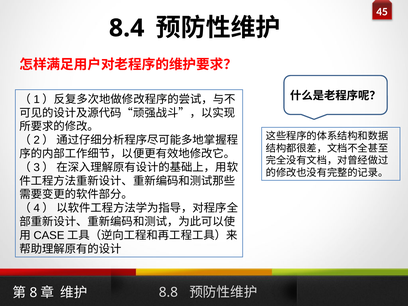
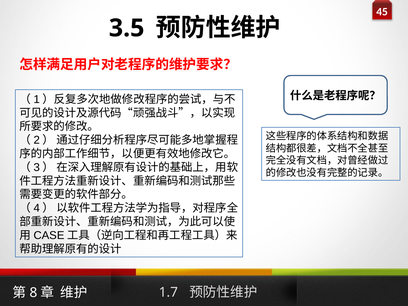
8.4: 8.4 -> 3.5 (127, 28)
8.8: 8.8 -> 1.7 (168, 292)
